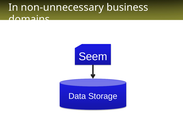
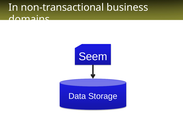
non-unnecessary: non-unnecessary -> non-transactional (62, 7)
